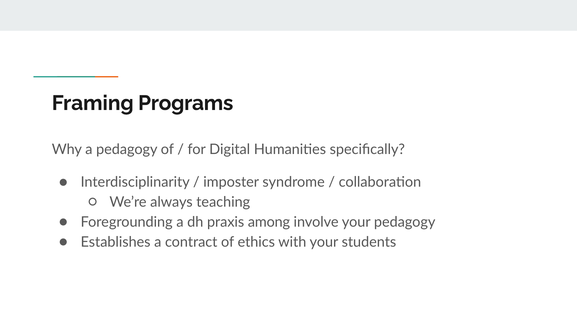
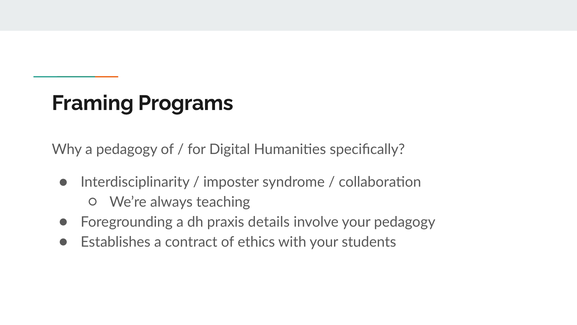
among: among -> details (269, 222)
